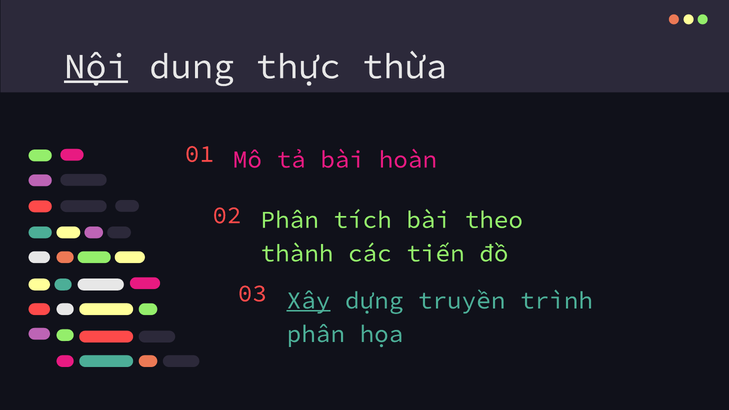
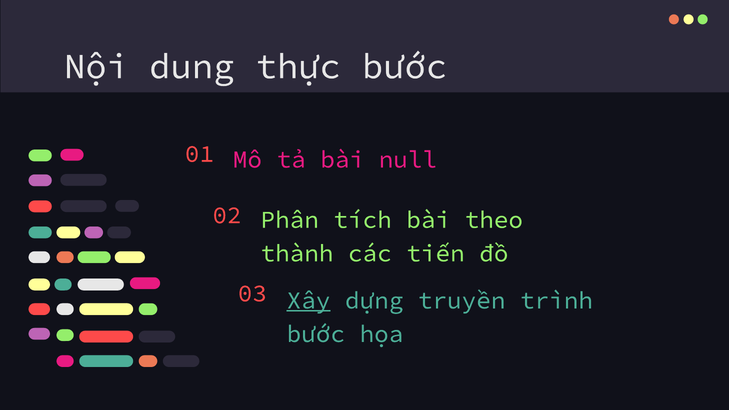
Nội underline: present -> none (96, 67)
thực thừa: thừa -> bước (405, 67)
hoàn: hoàn -> null (408, 160)
phân: phân -> bước (316, 334)
